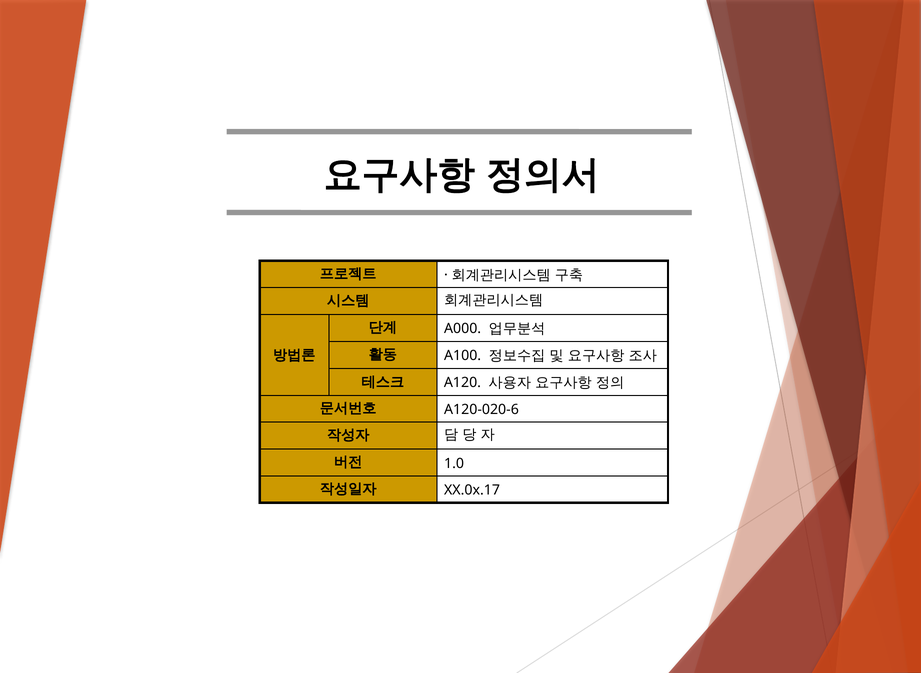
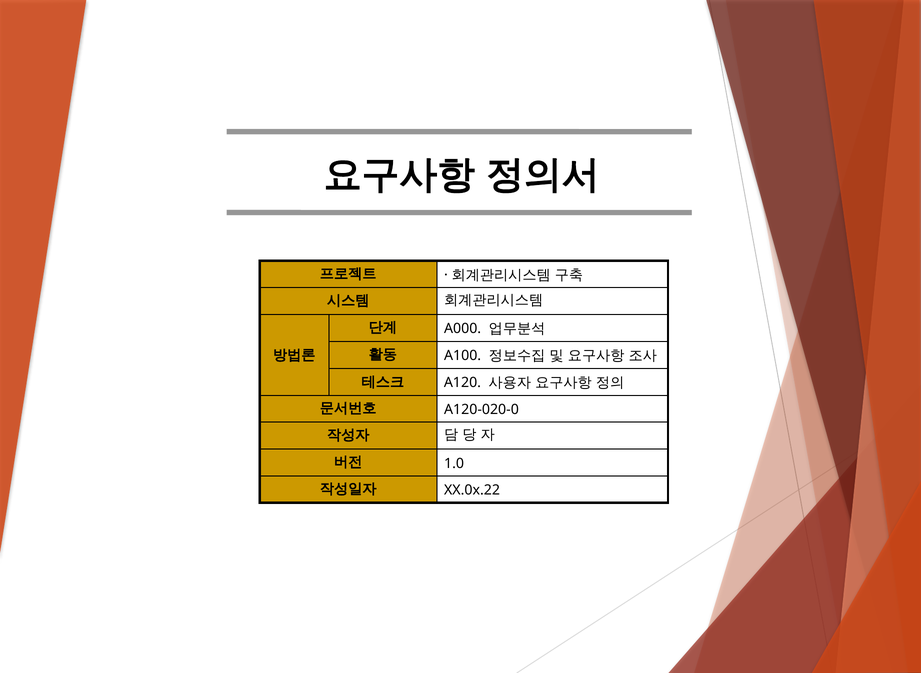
A120-020-6: A120-020-6 -> A120-020-0 (481, 410)
XX.0x.17: XX.0x.17 -> XX.0x.22 (472, 490)
